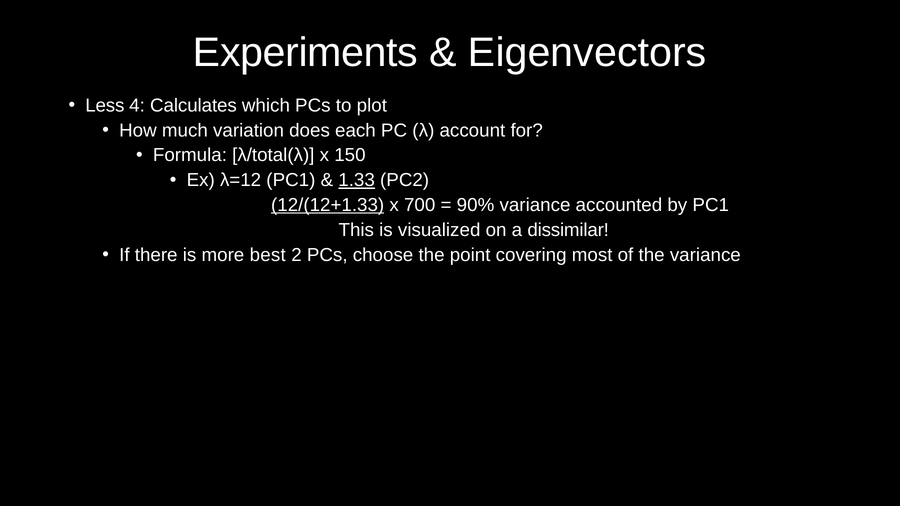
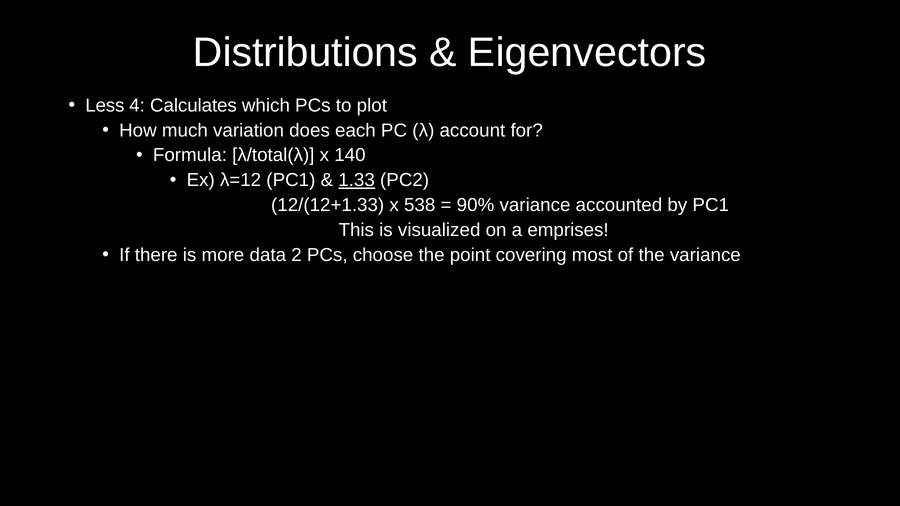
Experiments: Experiments -> Distributions (305, 53)
150: 150 -> 140 (350, 155)
12/(12+1.33 underline: present -> none (328, 205)
700: 700 -> 538 (420, 205)
dissimilar: dissimilar -> emprises (568, 230)
best: best -> data (268, 255)
